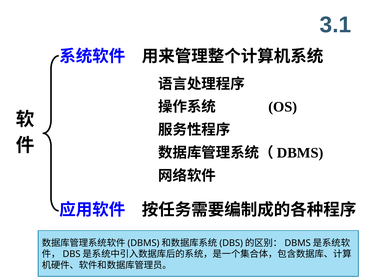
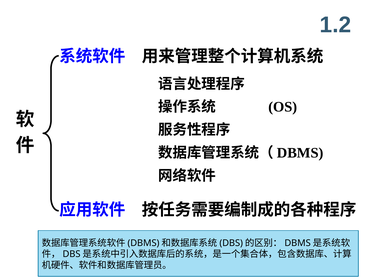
3.1: 3.1 -> 1.2 (335, 25)
